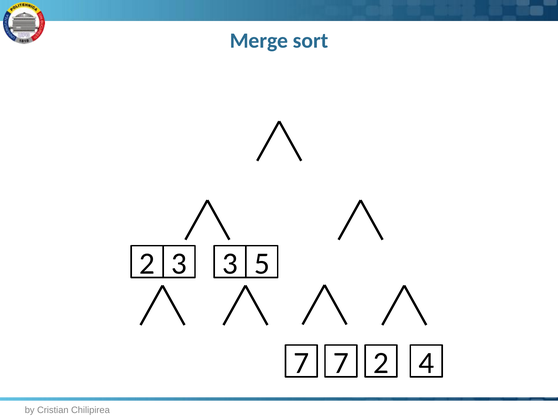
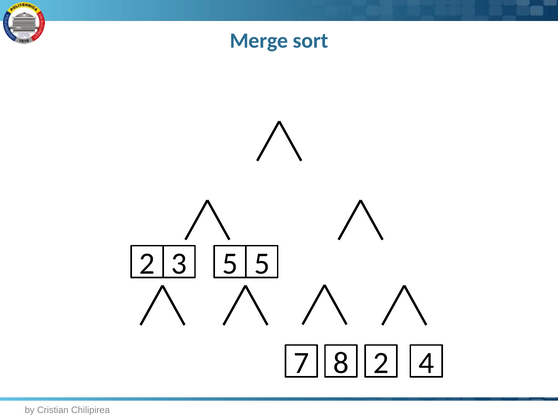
3 3: 3 -> 5 (230, 264)
7 7: 7 -> 8 (341, 364)
